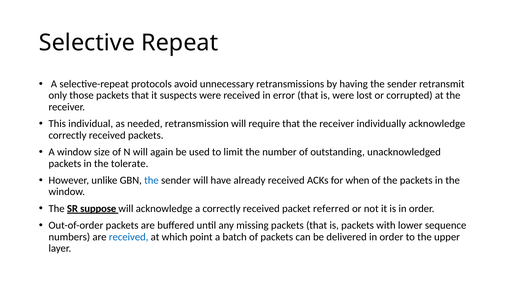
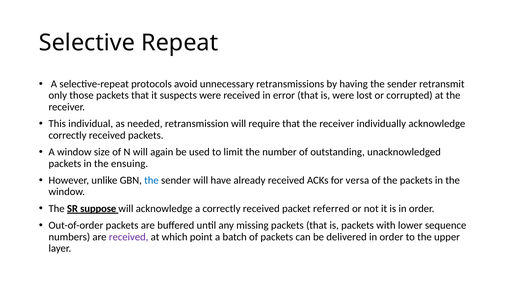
tolerate: tolerate -> ensuing (130, 164)
when: when -> versa (357, 181)
received colour: blue -> purple (129, 237)
